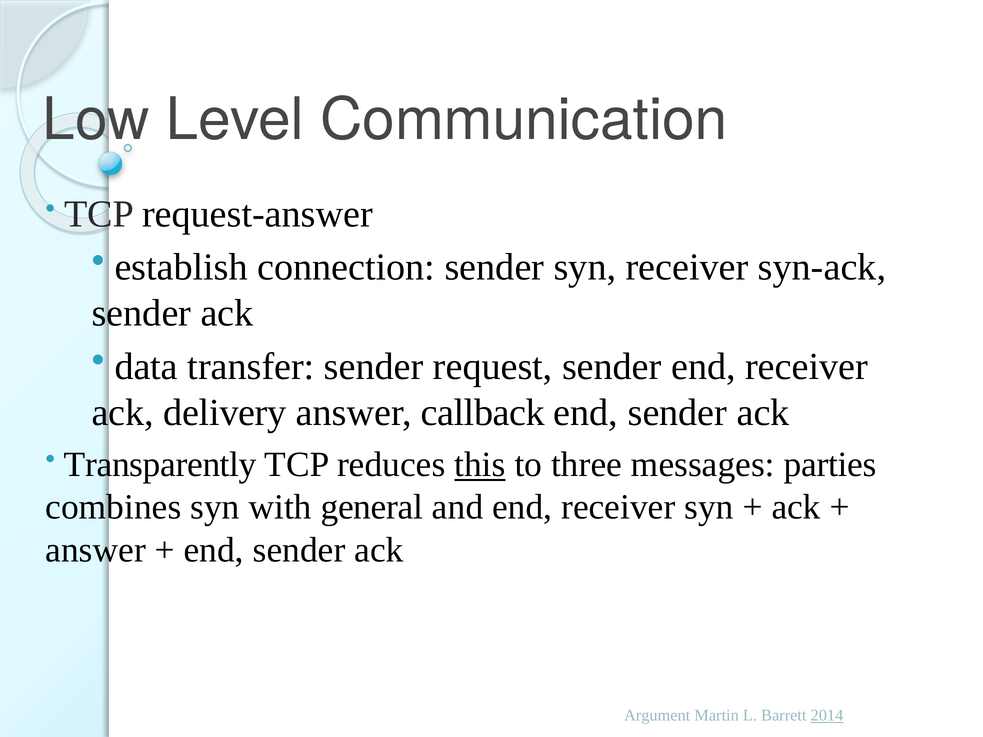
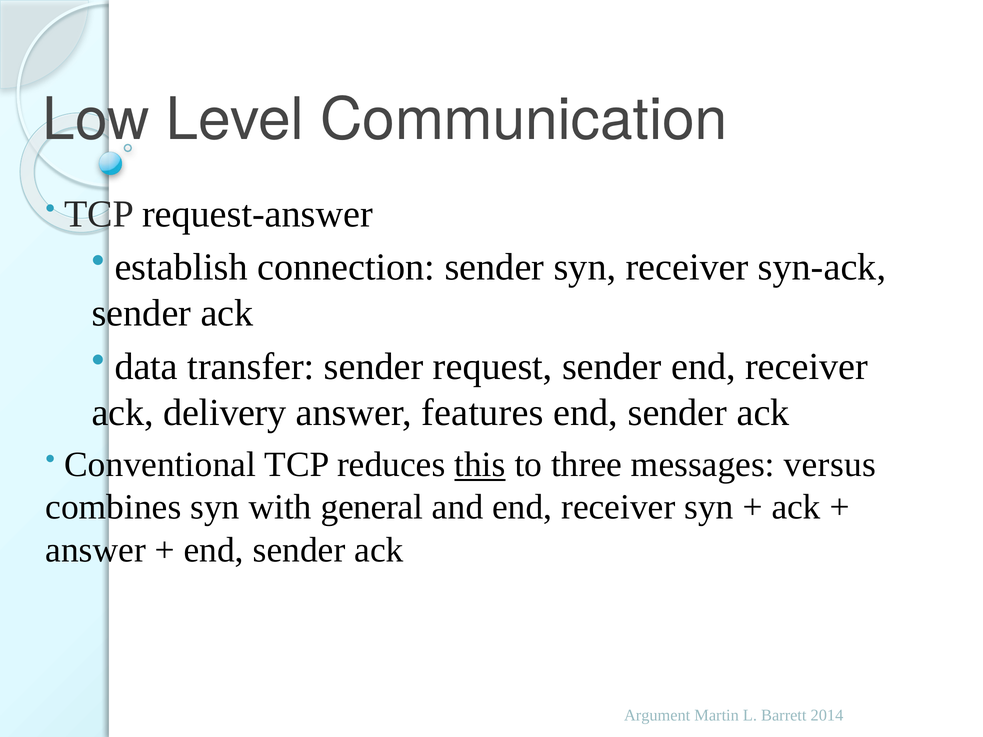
callback: callback -> features (483, 413)
Transparently: Transparently -> Conventional (160, 465)
parties: parties -> versus (830, 465)
2014 underline: present -> none (827, 715)
